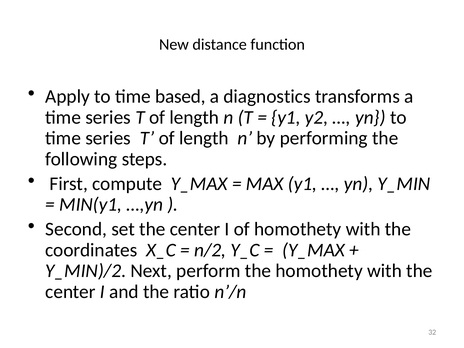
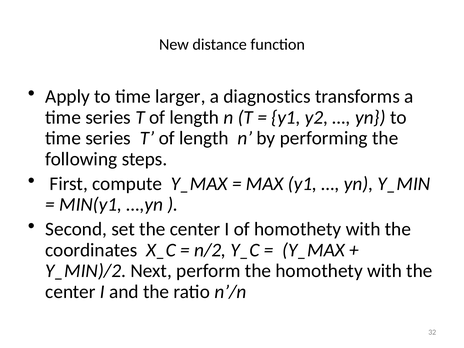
based: based -> larger (180, 96)
